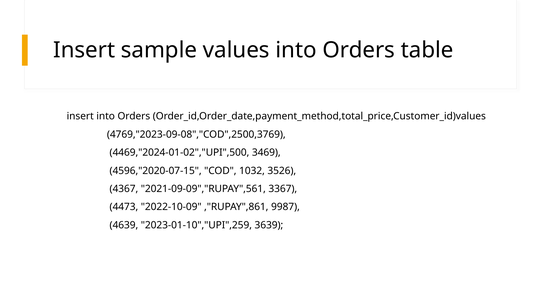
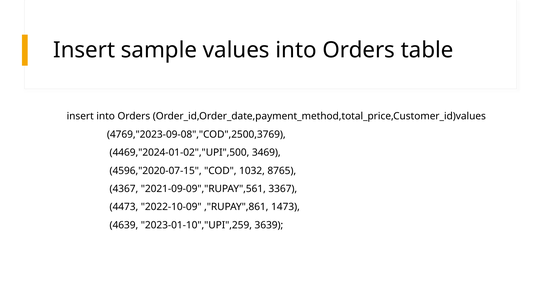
3526: 3526 -> 8765 (282, 171)
9987: 9987 -> 1473 (285, 207)
